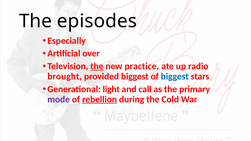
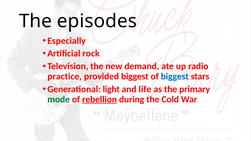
over: over -> rock (91, 54)
the underline: present -> none (97, 66)
practice: practice -> demand (142, 66)
brought: brought -> practice (65, 77)
call: call -> life (145, 89)
mode colour: purple -> green (59, 99)
